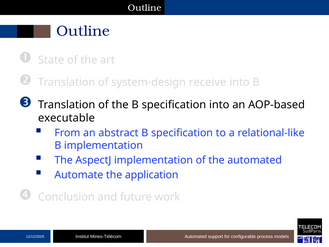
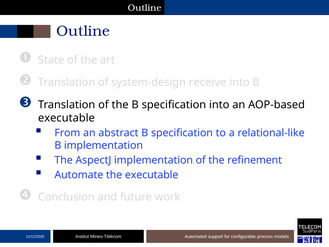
the automated: automated -> refinement (255, 160)
the application: application -> executable (152, 175)
